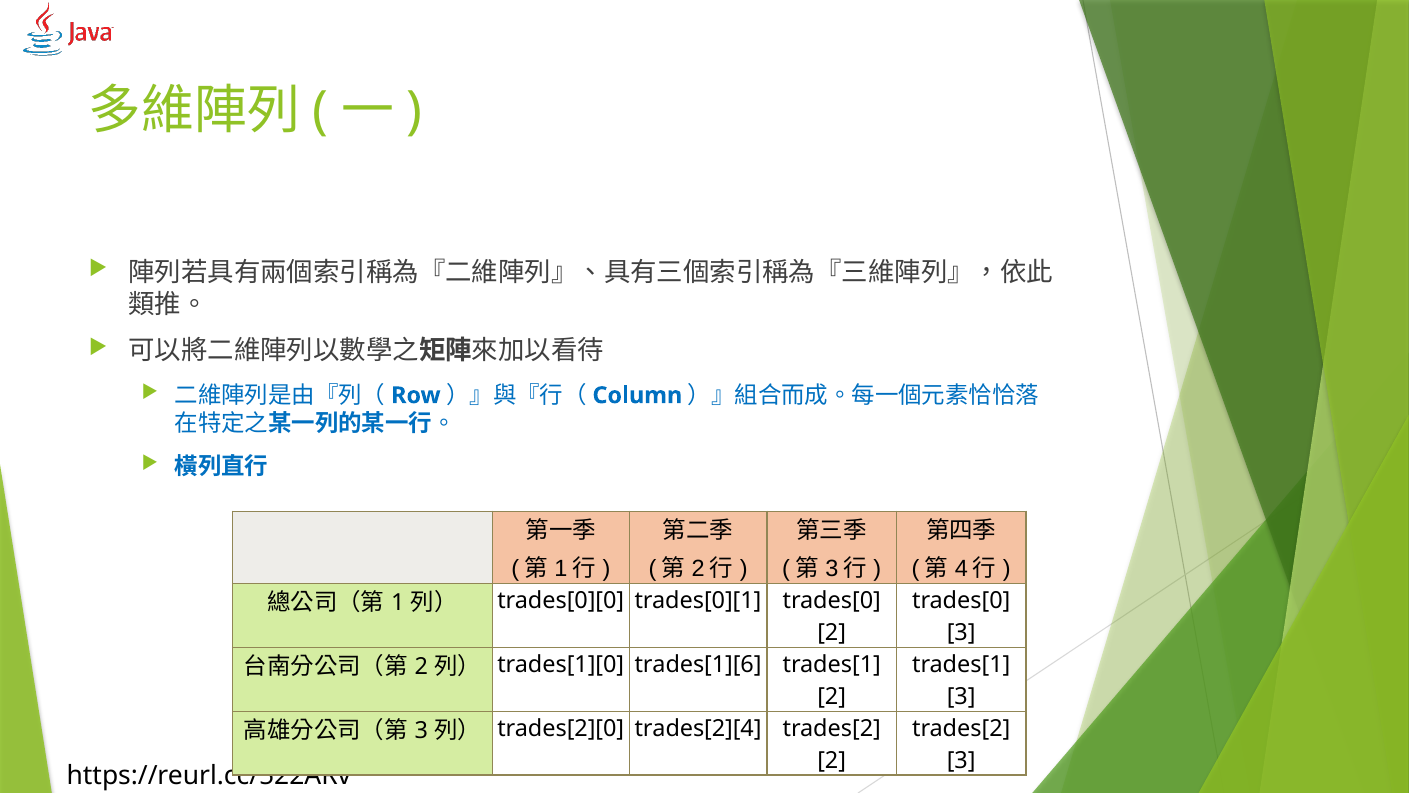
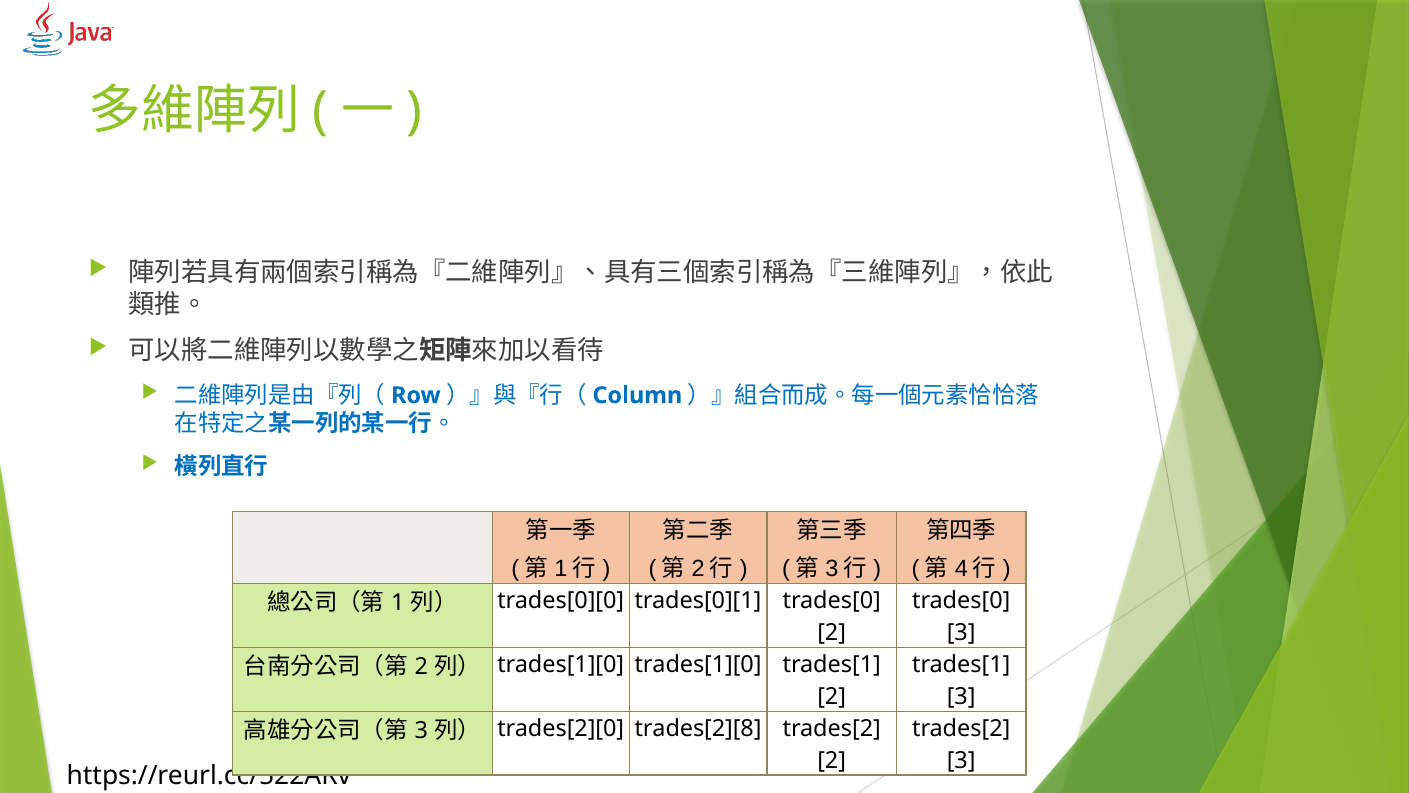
trades[1][0 trades[1][6: trades[1][6 -> trades[1][0 (698, 664)
trades[2][4: trades[2][4 -> trades[2][8 (698, 728)
